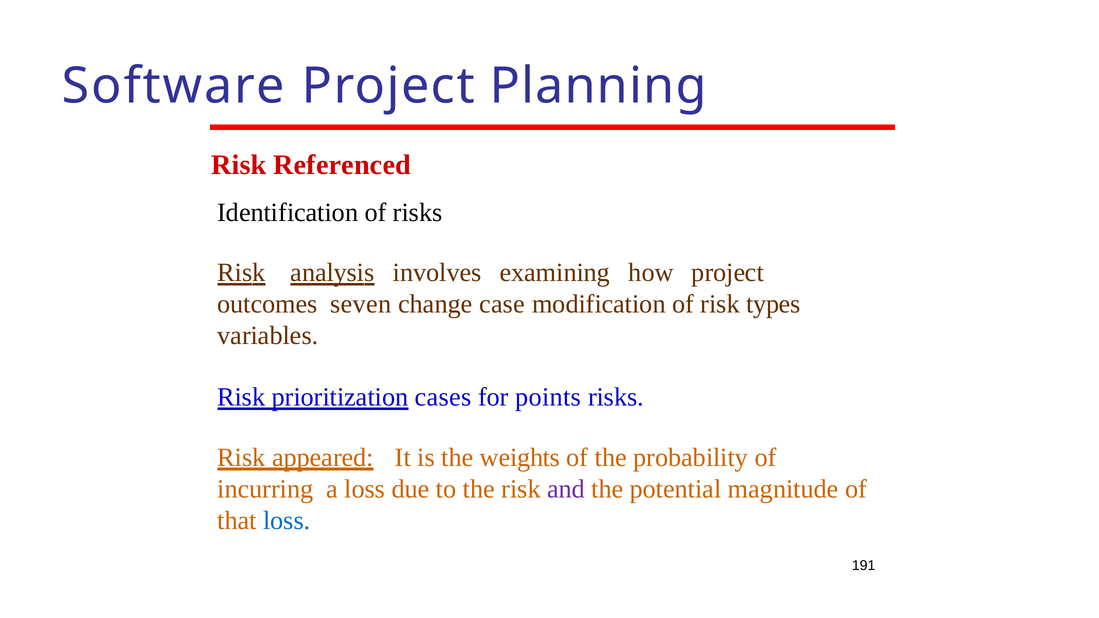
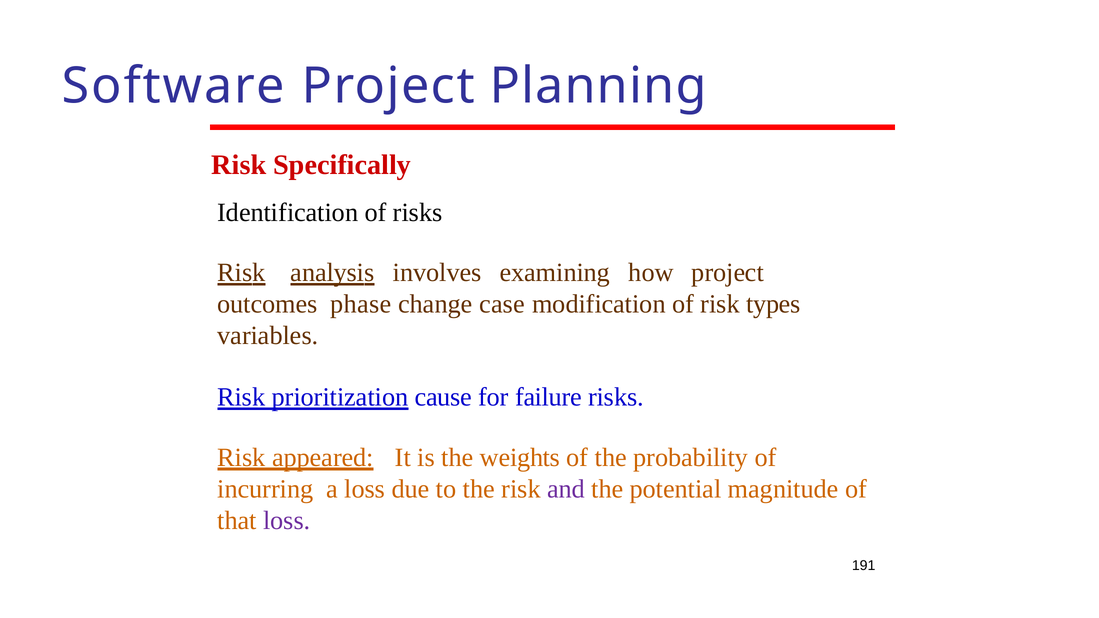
Referenced: Referenced -> Specifically (342, 165)
seven: seven -> phase (361, 304)
cases: cases -> cause (443, 397)
points: points -> failure (549, 397)
loss colour: blue -> purple (287, 521)
